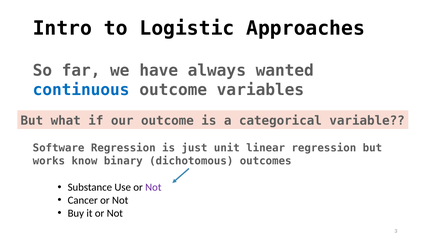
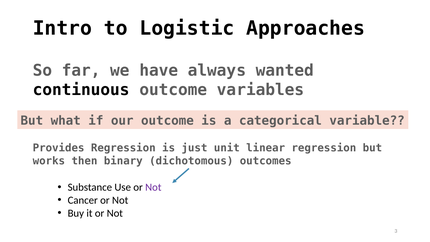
continuous colour: blue -> black (81, 90)
Software: Software -> Provides (59, 148)
know: know -> then (84, 161)
